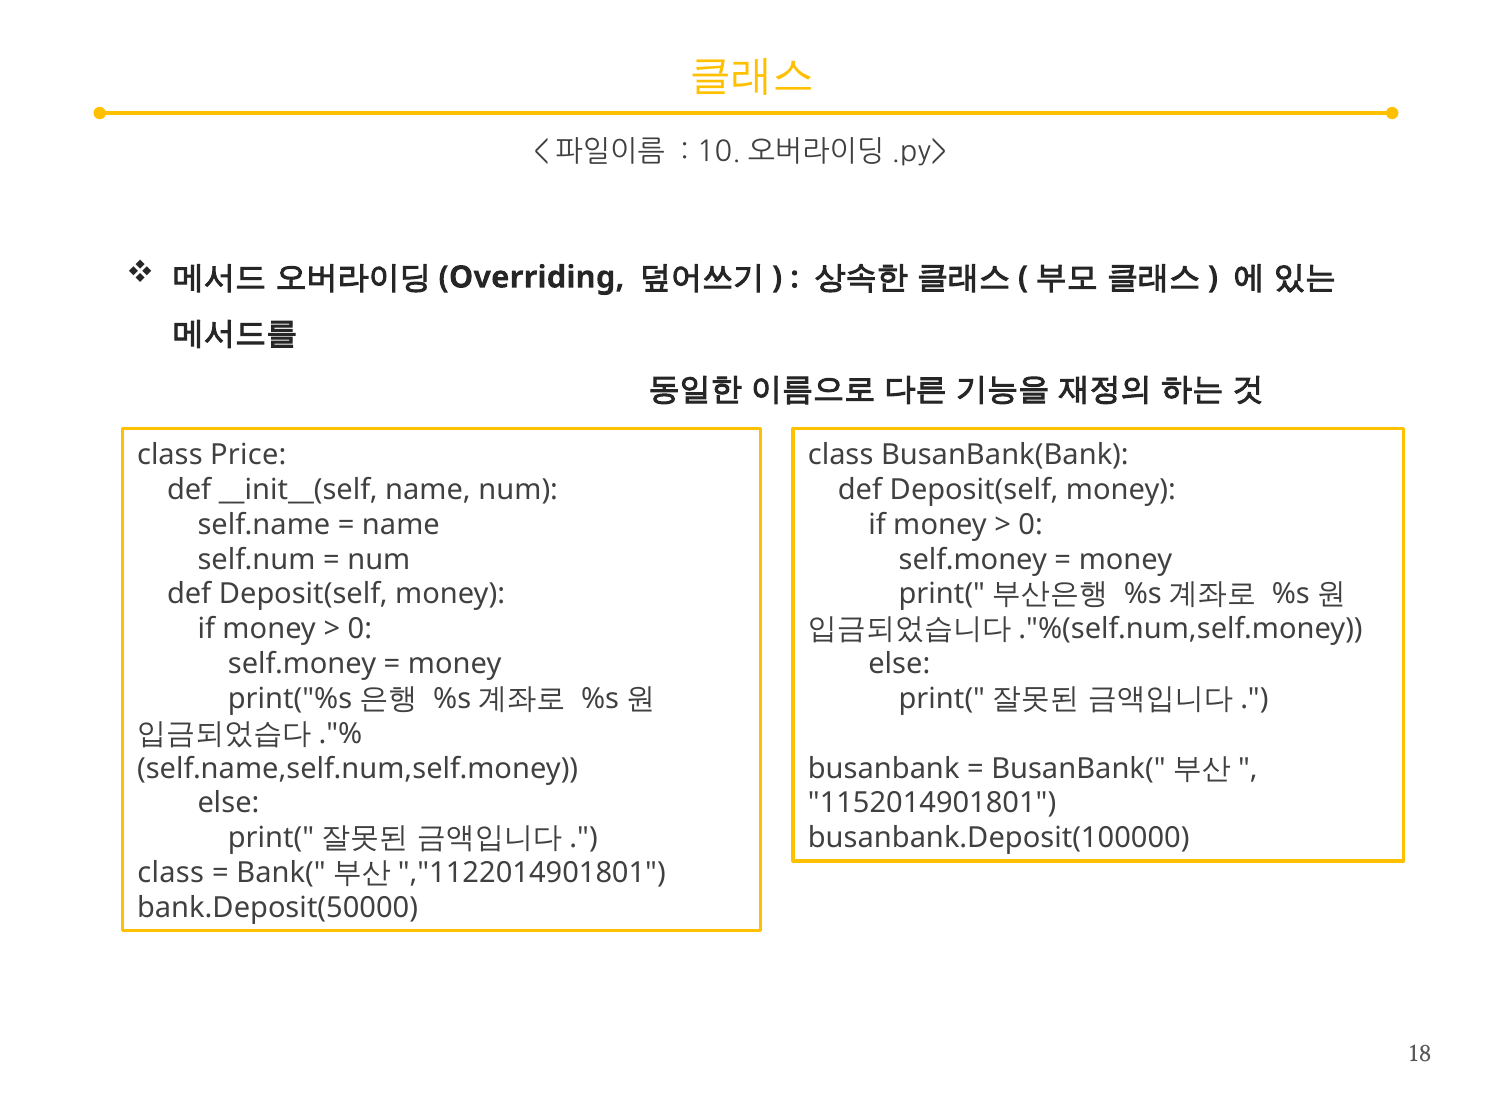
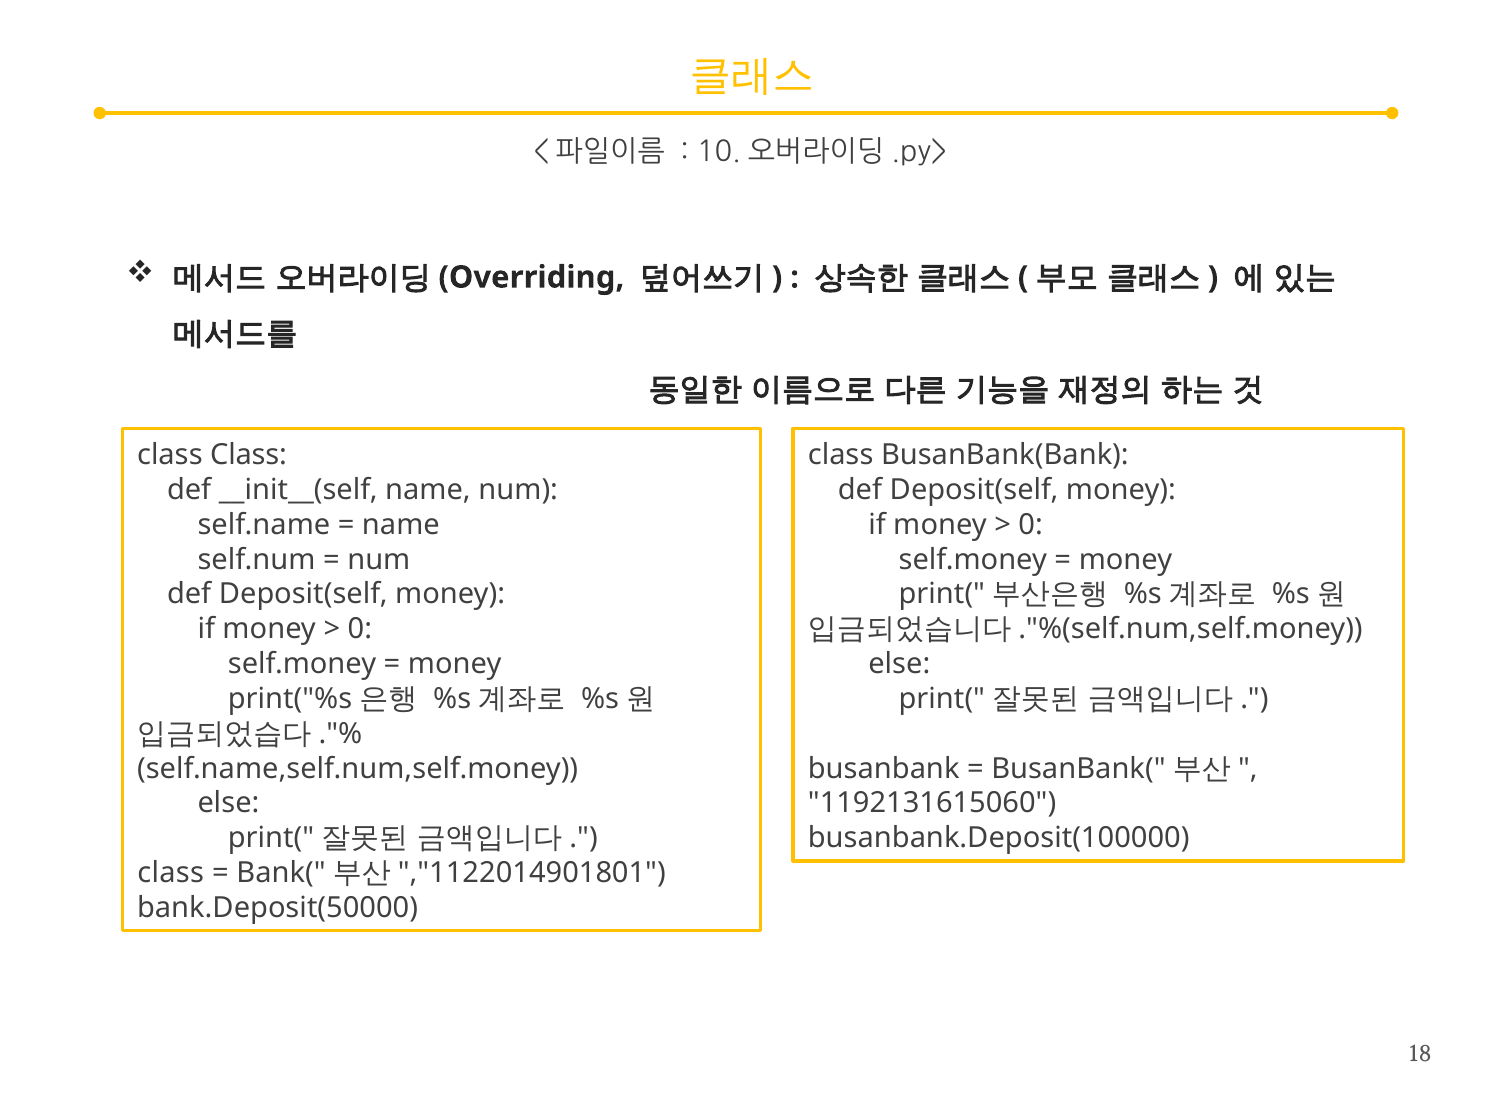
class Price: Price -> Class (248, 455)
1152014901801: 1152014901801 -> 1192131615060 (932, 803)
